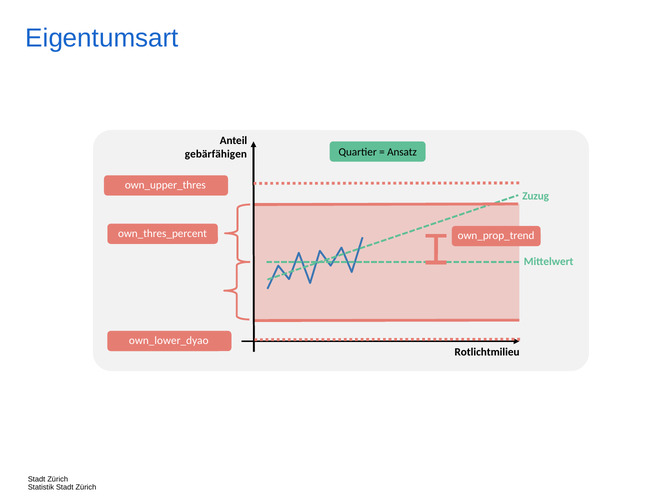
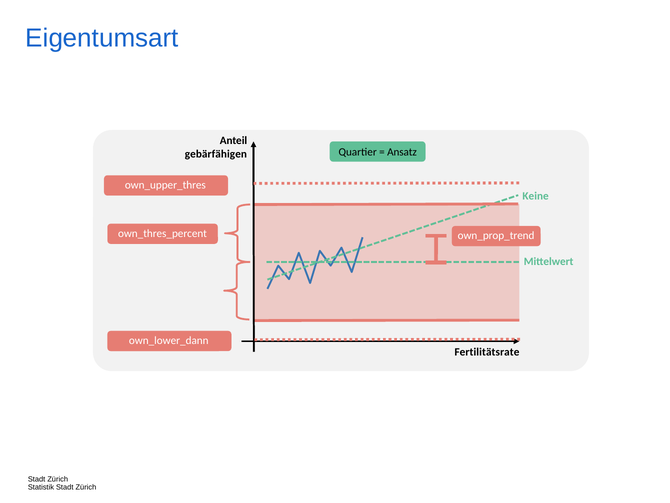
Zuzug: Zuzug -> Keine (536, 196)
own_lower_dyao: own_lower_dyao -> own_lower_dann (169, 340)
Rotlichtmilieu: Rotlichtmilieu -> Fertilitätsrate (487, 352)
